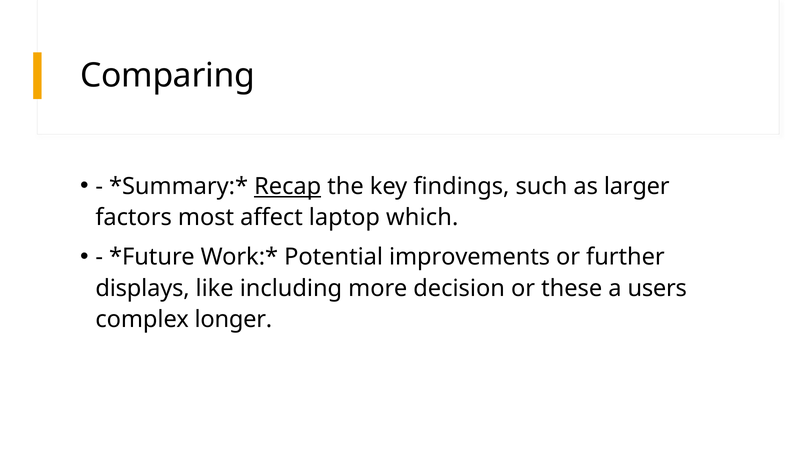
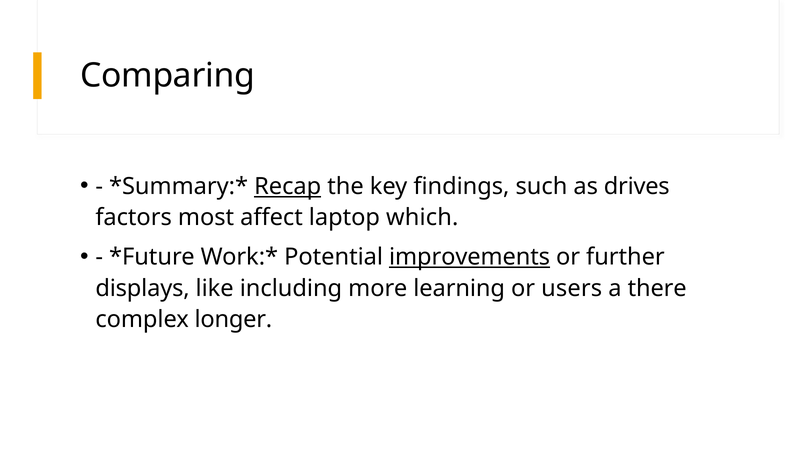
larger: larger -> drives (637, 186)
improvements underline: none -> present (470, 257)
decision: decision -> learning (459, 288)
these: these -> users (572, 288)
users: users -> there (657, 288)
